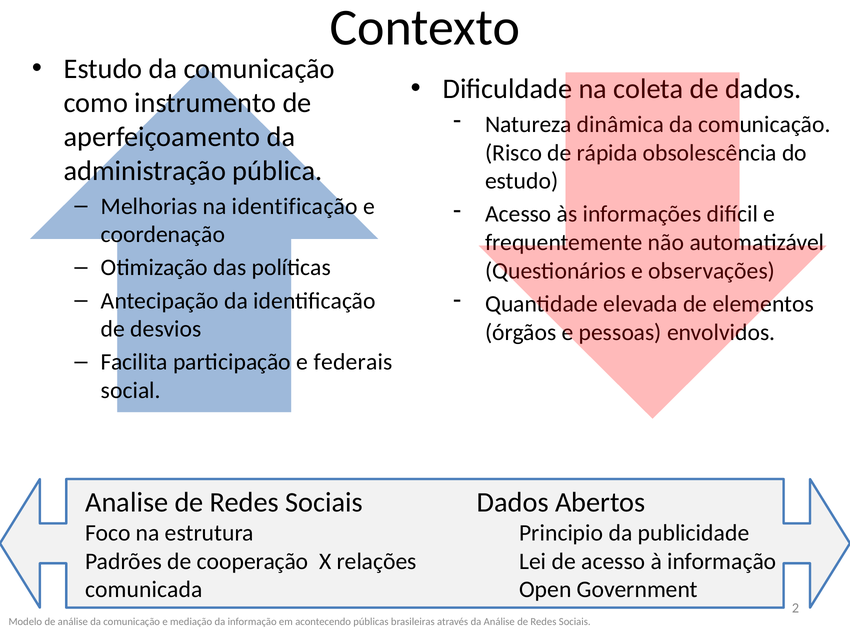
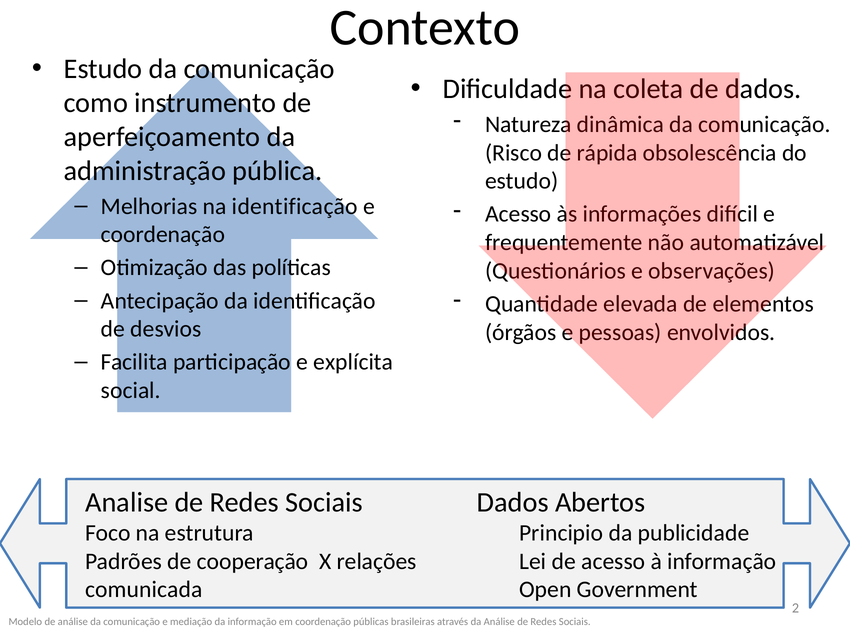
federais: federais -> explícita (353, 362)
em acontecendo: acontecendo -> coordenação (323, 622)
